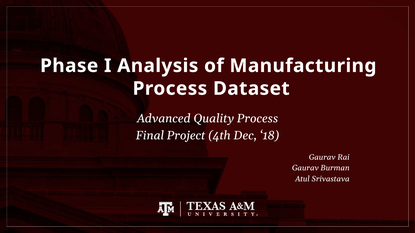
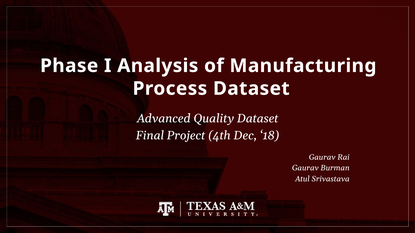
Quality Process: Process -> Dataset (258, 119)
